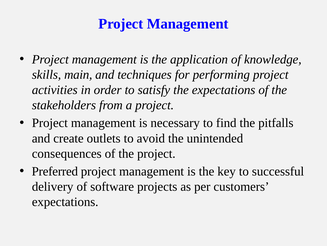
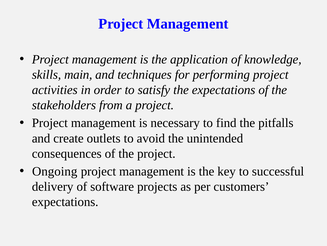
Preferred: Preferred -> Ongoing (55, 171)
